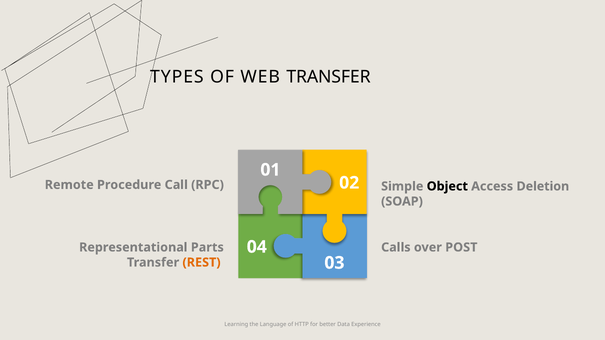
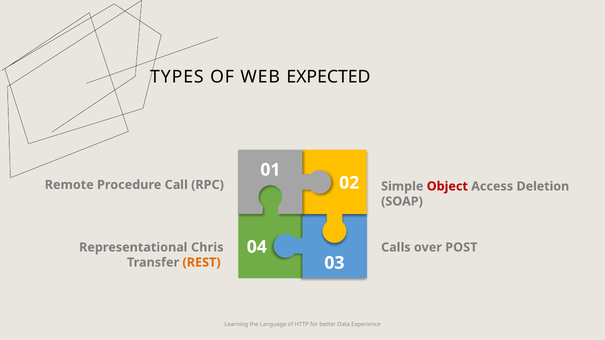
WEB TRANSFER: TRANSFER -> EXPECTED (328, 77)
Object colour: black -> red (447, 186)
Parts: Parts -> Chris (207, 248)
